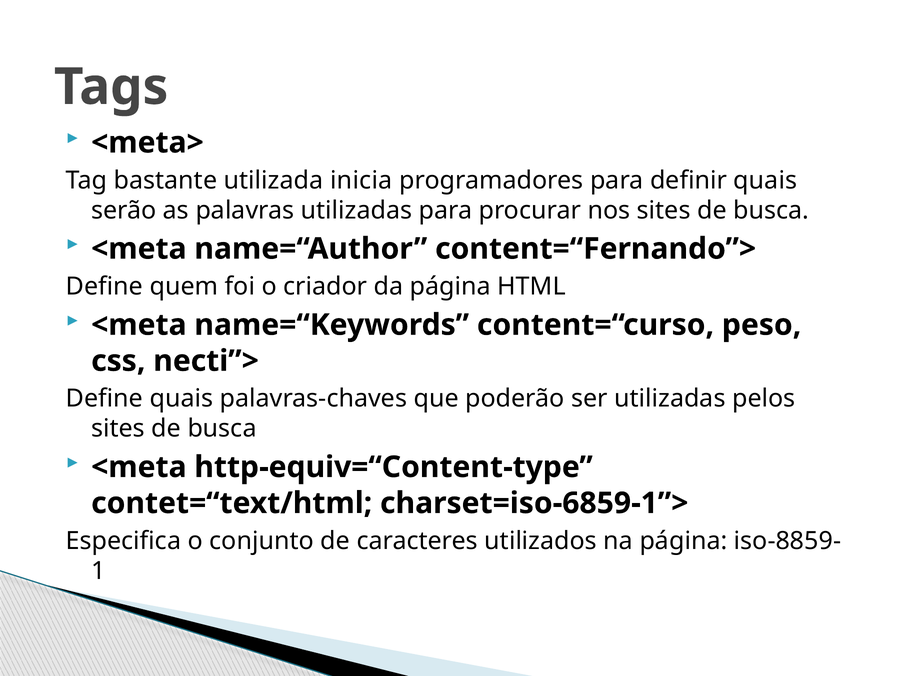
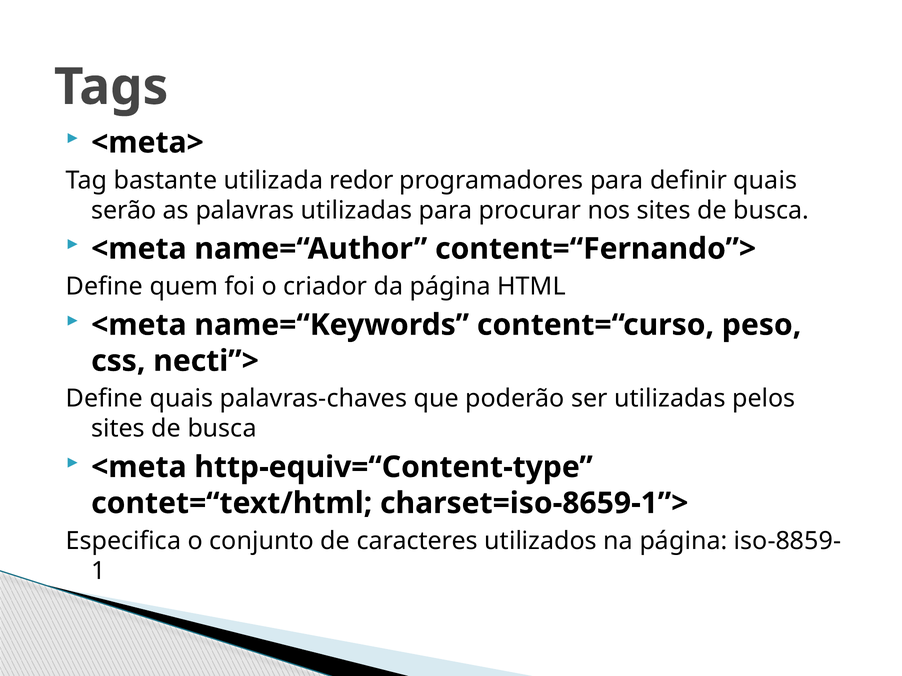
inicia: inicia -> redor (361, 180)
charset=iso-6859-1”>: charset=iso-6859-1”> -> charset=iso-8659-1”> (534, 504)
